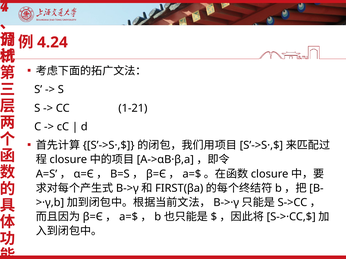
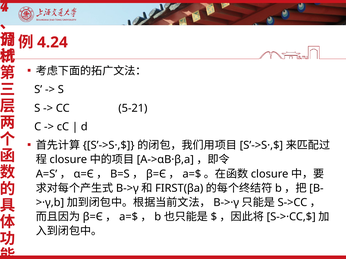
1-21: 1-21 -> 5-21 (133, 108)
